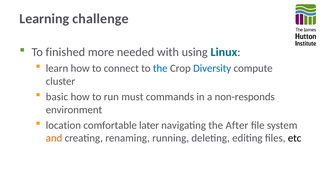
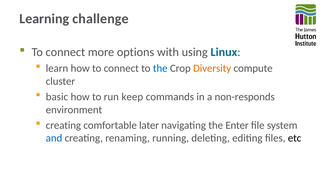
finished: finished -> connect (65, 52)
needed: needed -> options (136, 52)
Diversity colour: blue -> orange (212, 69)
must: must -> keep (132, 97)
location: location -> creating (63, 125)
After: After -> Enter (237, 125)
and colour: orange -> blue (54, 138)
